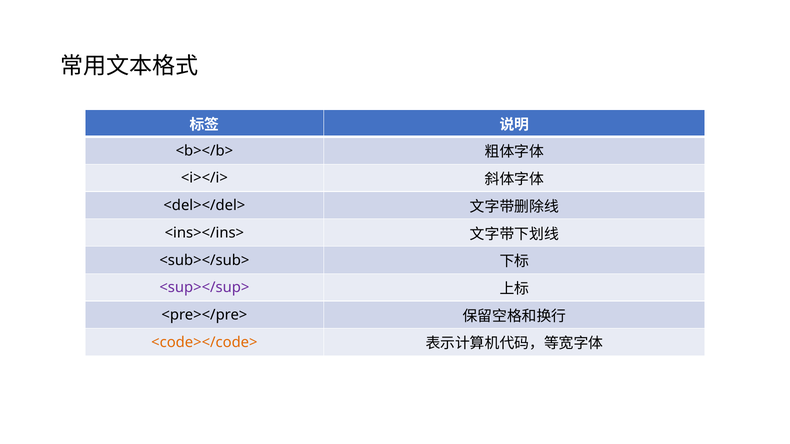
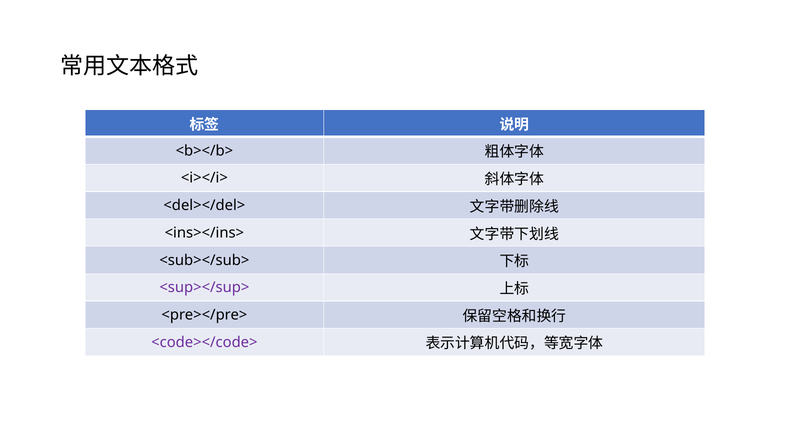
<code></code> colour: orange -> purple (204, 342)
